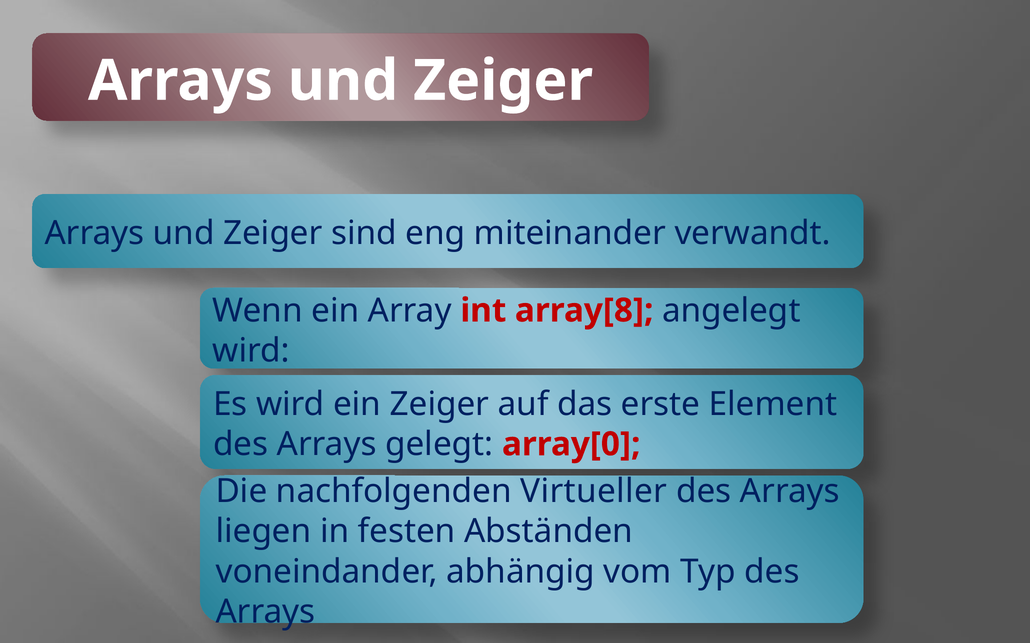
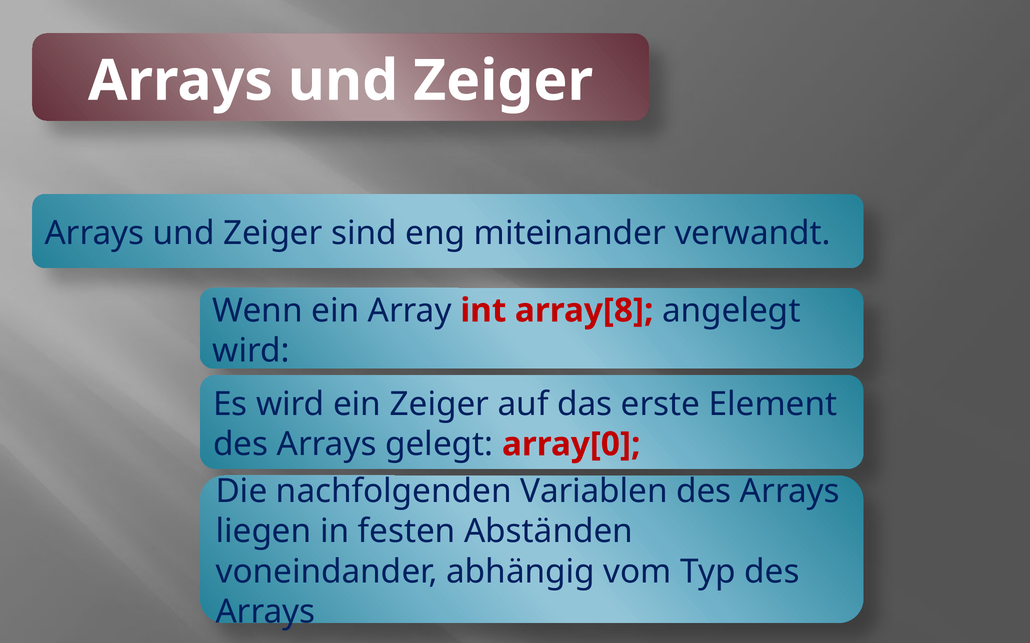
Virtueller: Virtueller -> Variablen (594, 492)
